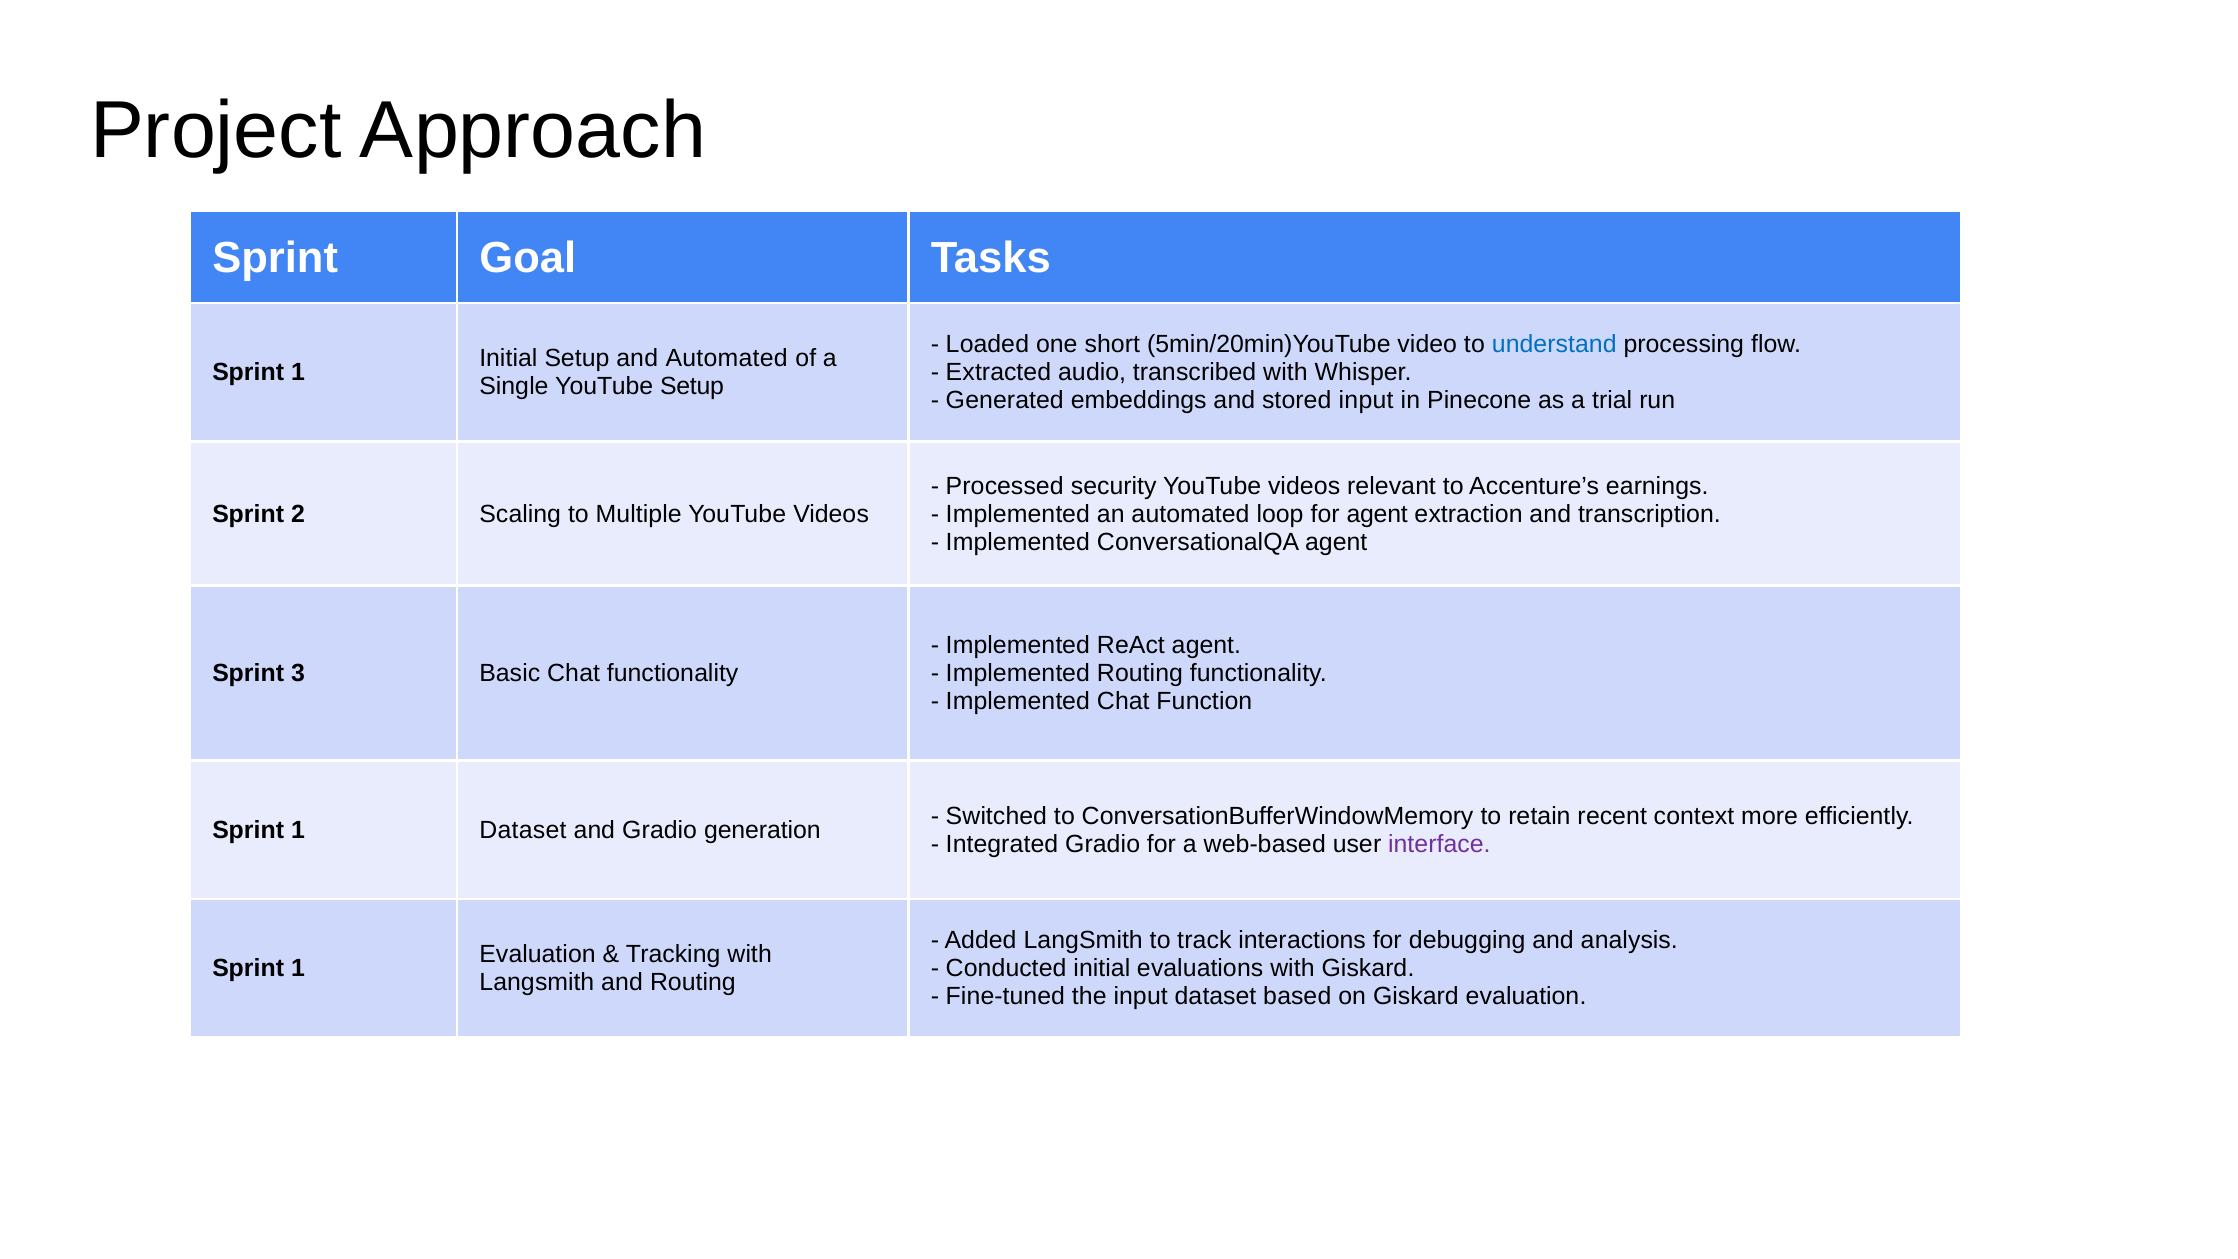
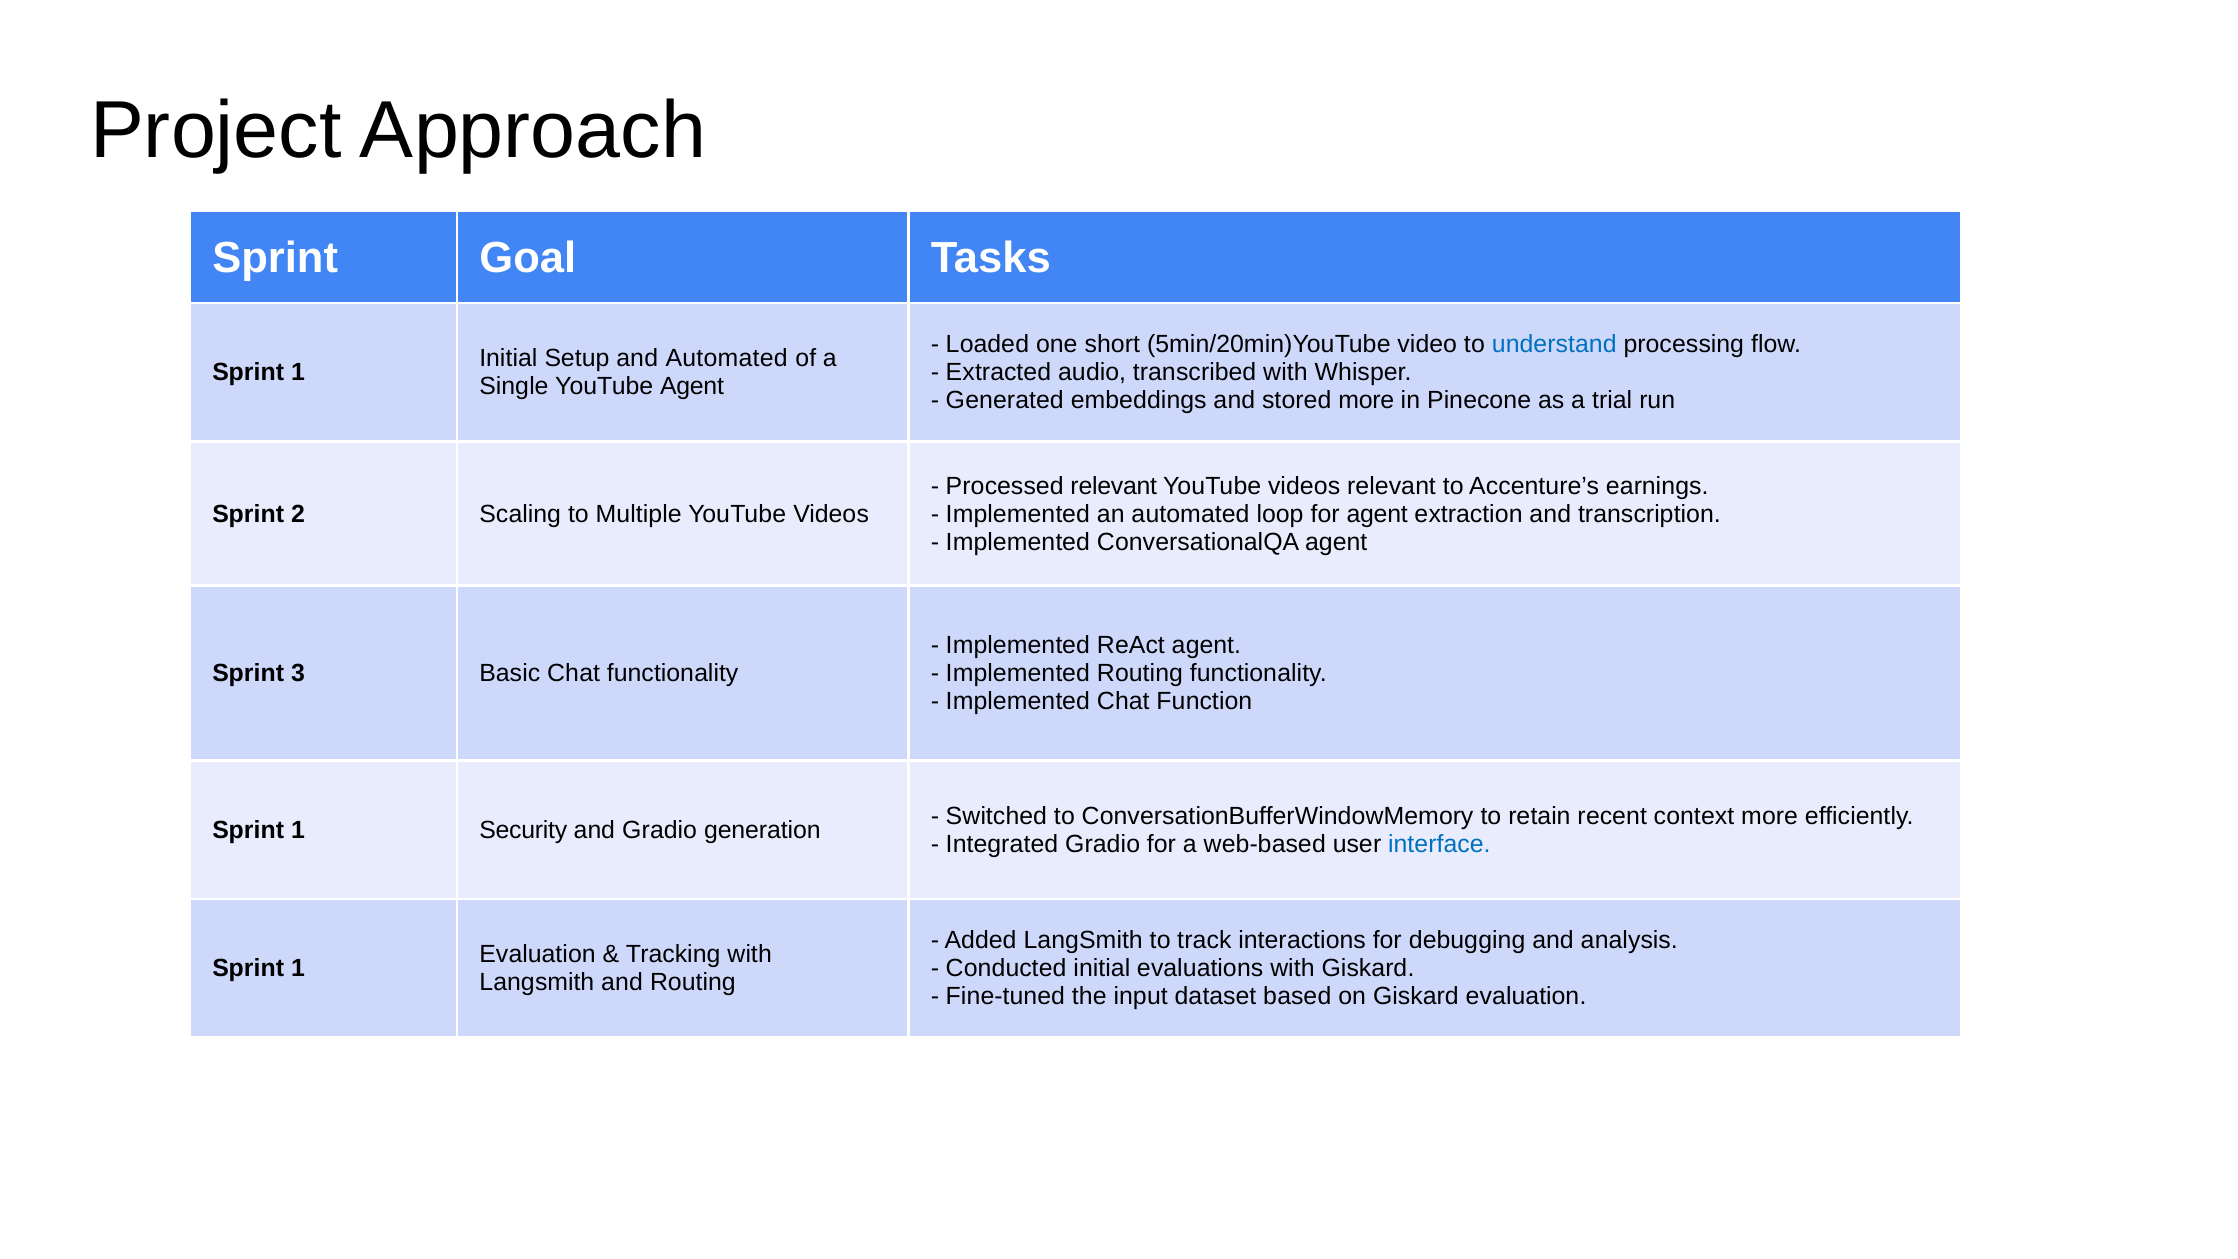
YouTube Setup: Setup -> Agent (692, 387)
stored input: input -> more (1366, 401)
Processed security: security -> relevant (1114, 486)
1 Dataset: Dataset -> Security (523, 830)
interface colour: purple -> blue (1439, 844)
